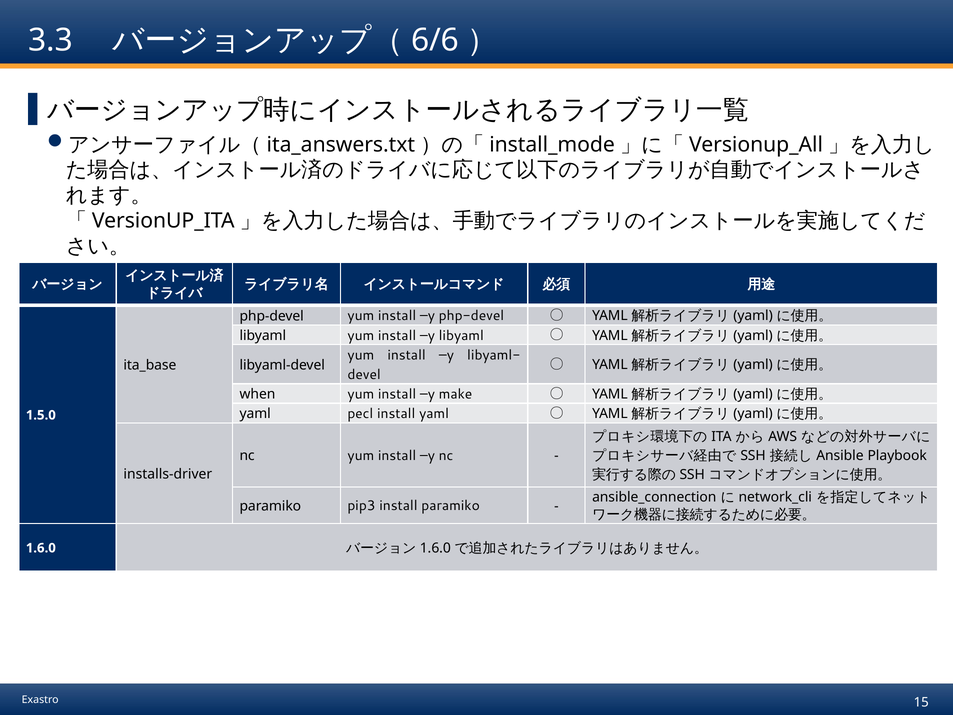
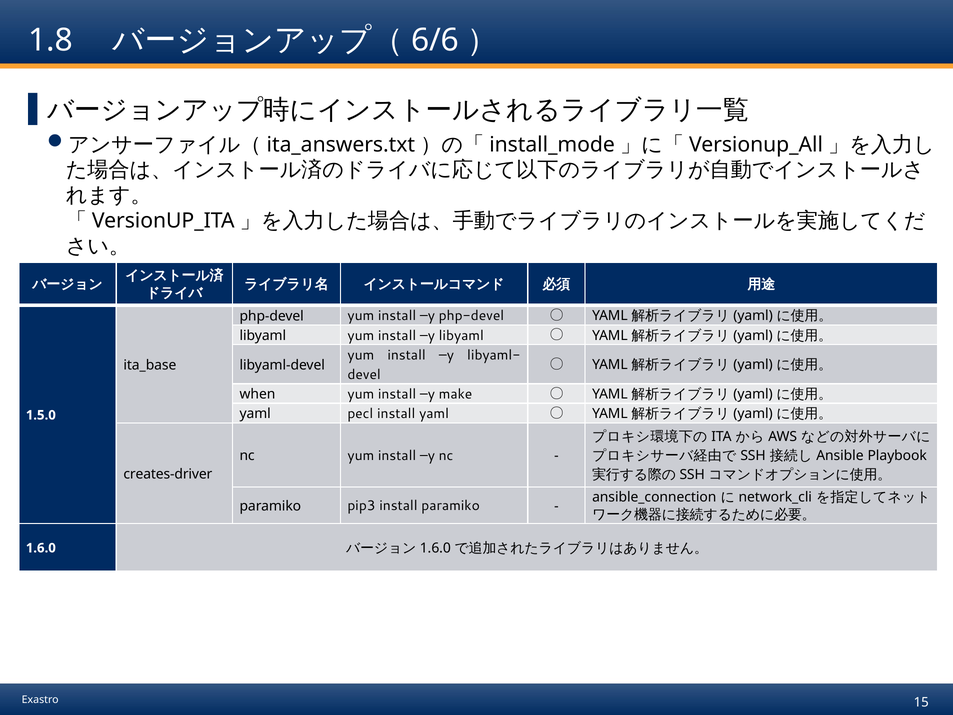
3.3: 3.3 -> 1.8 (51, 40)
installs-driver: installs-driver -> creates-driver (168, 474)
